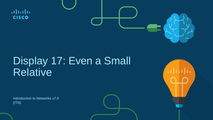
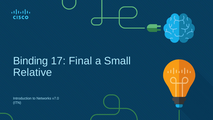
Display: Display -> Binding (31, 61)
Even: Even -> Final (80, 61)
